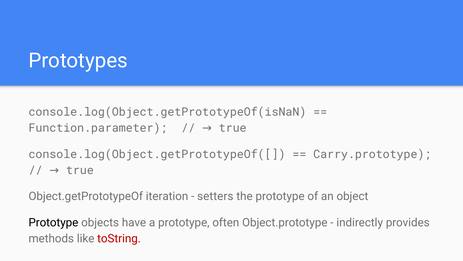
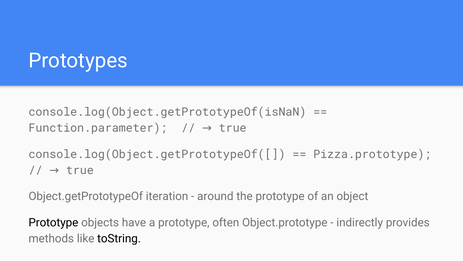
Carry.prototype: Carry.prototype -> Pizza.prototype (372, 154)
setters: setters -> around (215, 196)
toString colour: red -> black (119, 238)
